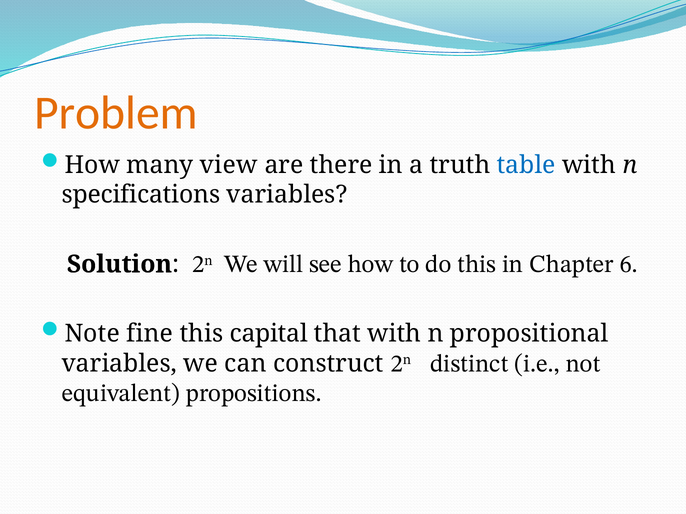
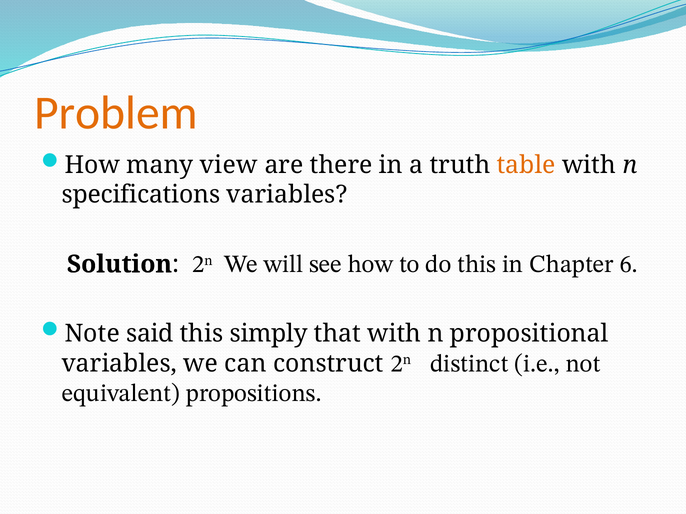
table colour: blue -> orange (526, 165)
fine: fine -> said (150, 334)
capital: capital -> simply (269, 334)
